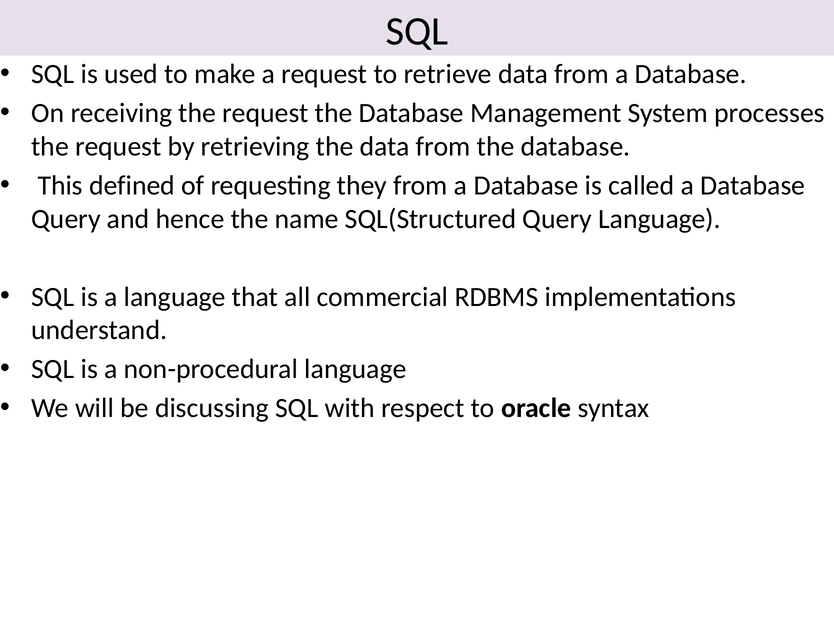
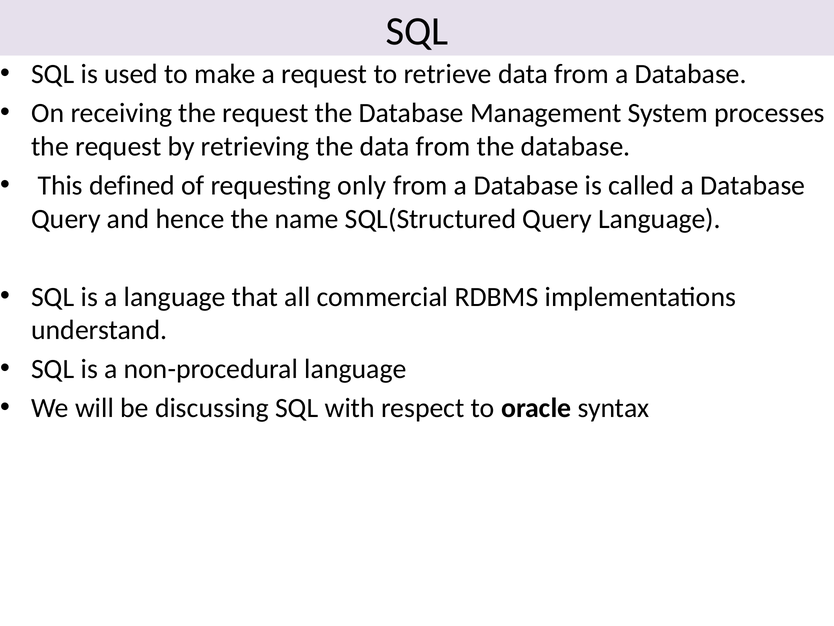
they: they -> only (362, 185)
